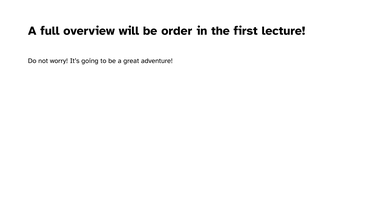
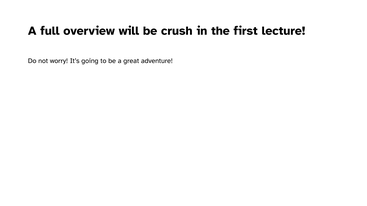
order: order -> crush (177, 31)
